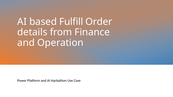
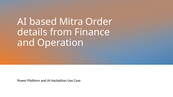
Fulfill: Fulfill -> Mitra (71, 22)
